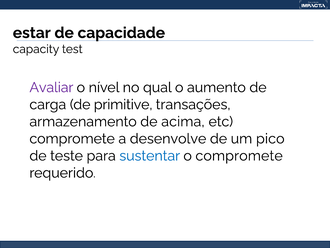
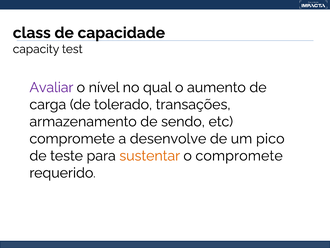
estar: estar -> class (32, 33)
primitive: primitive -> tolerado (123, 104)
acima: acima -> sendo (183, 121)
sustentar colour: blue -> orange (150, 156)
